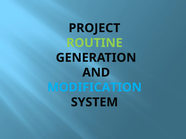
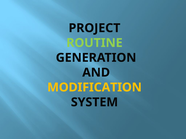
MODIFICATION colour: light blue -> yellow (94, 88)
